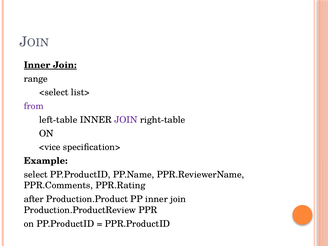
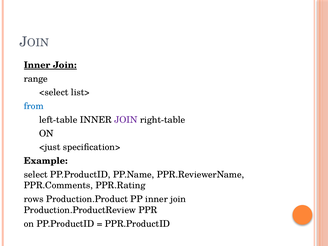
from colour: purple -> blue (34, 106)
<vice: <vice -> <just (50, 147)
after: after -> rows (34, 199)
